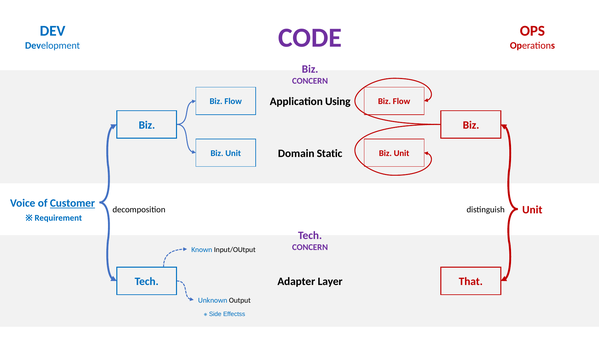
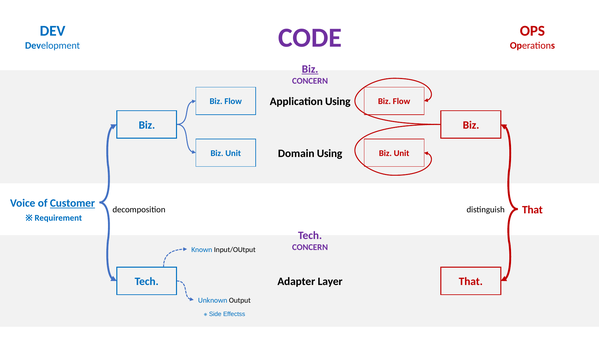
Biz underline: none -> present (310, 69)
Domain Static: Static -> Using (330, 153)
decomposition Unit: Unit -> That (532, 210)
